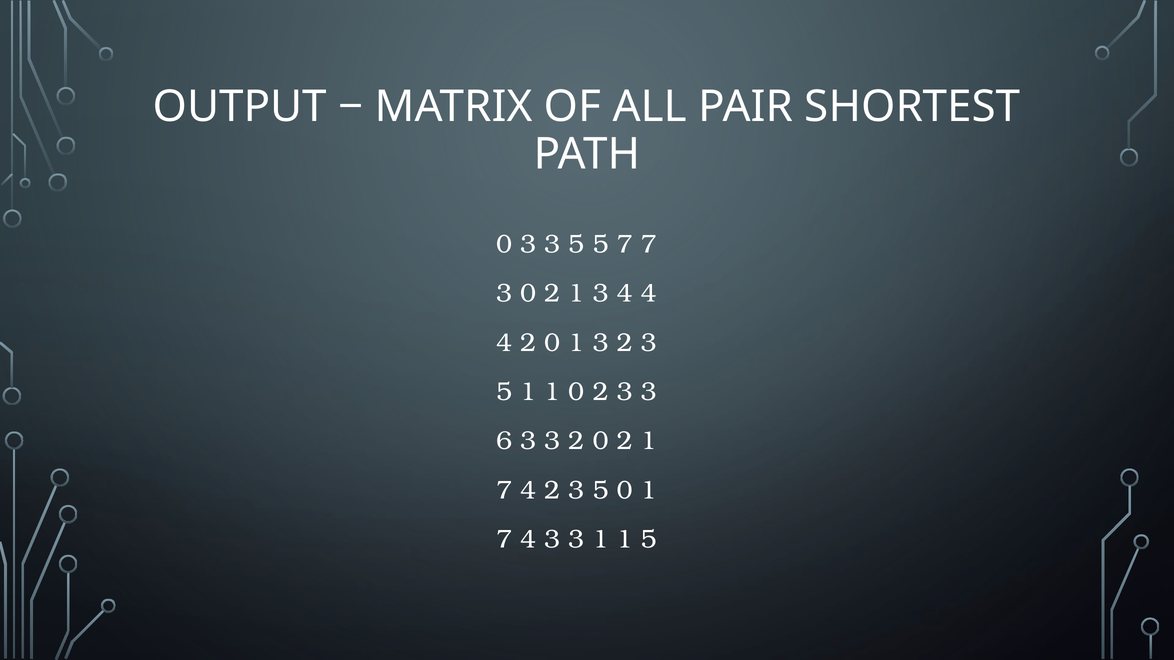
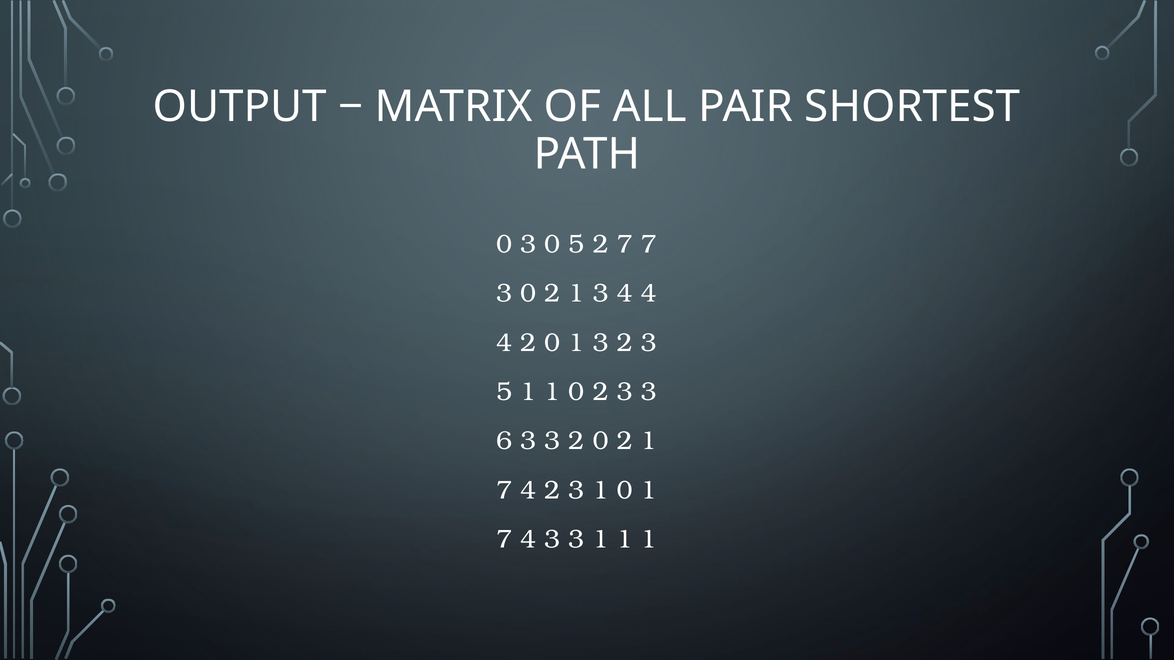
0 3 3: 3 -> 0 (552, 244)
5 5: 5 -> 2 (601, 244)
4 2 3 5: 5 -> 1 (601, 490)
1 1 5: 5 -> 1 (649, 540)
